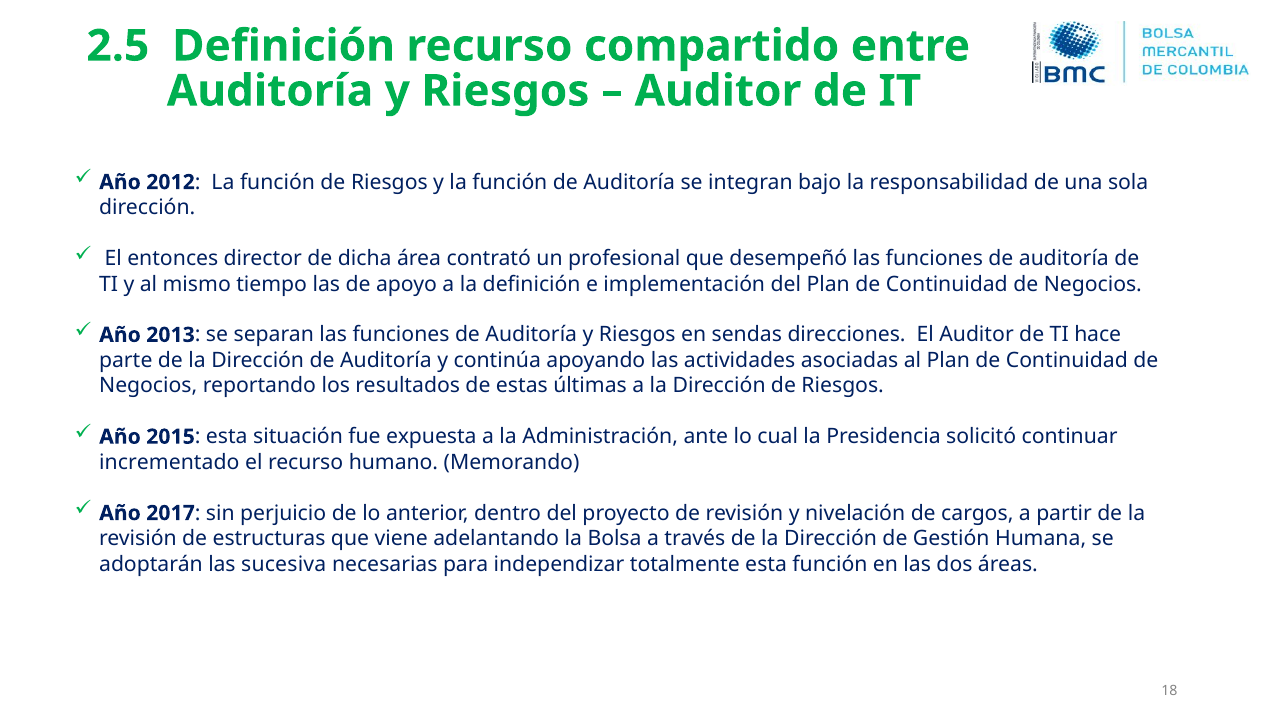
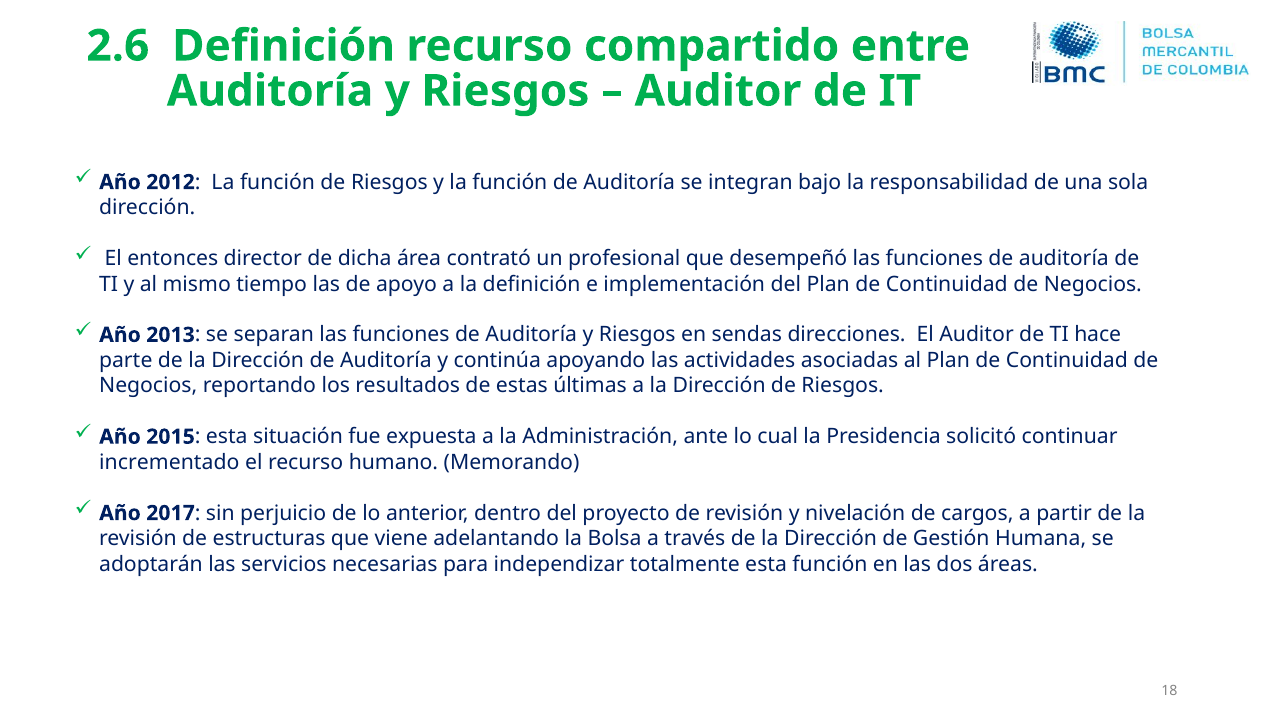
2.5: 2.5 -> 2.6 (118, 46)
sucesiva: sucesiva -> servicios (284, 564)
